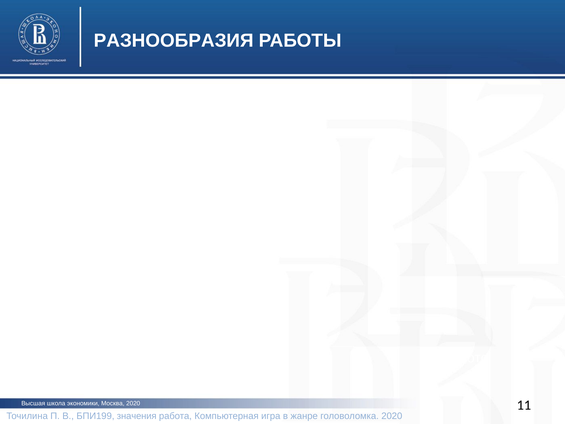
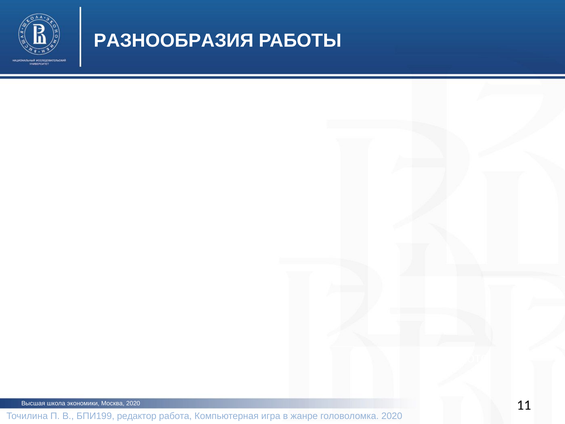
значения: значения -> редактор (137, 416)
